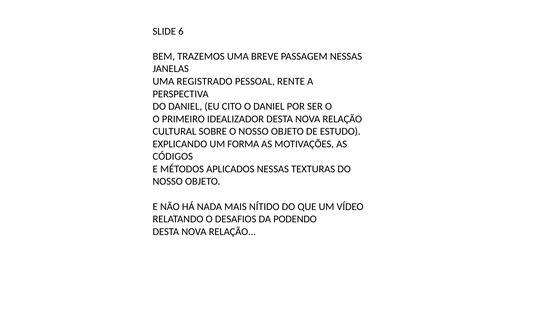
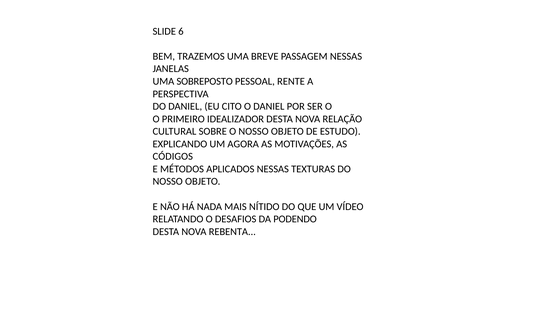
REGISTRADO: REGISTRADO -> SOBREPOSTO (205, 81)
FORMA: FORMA -> AGORA (243, 144)
RELAÇÃO: RELAÇÃO -> REBENTA (232, 232)
